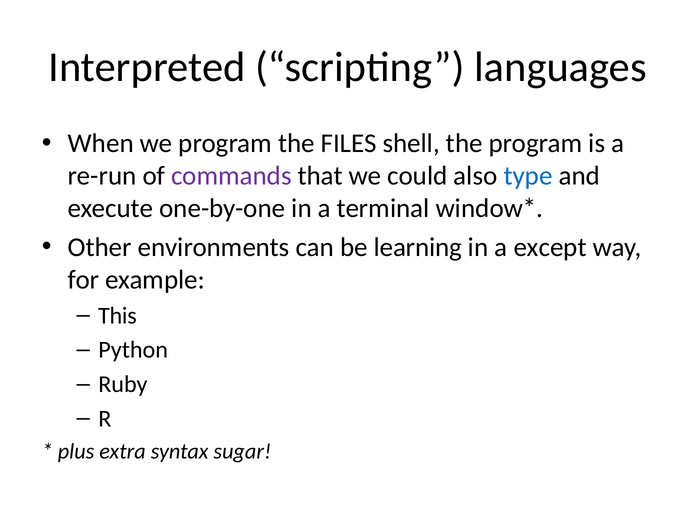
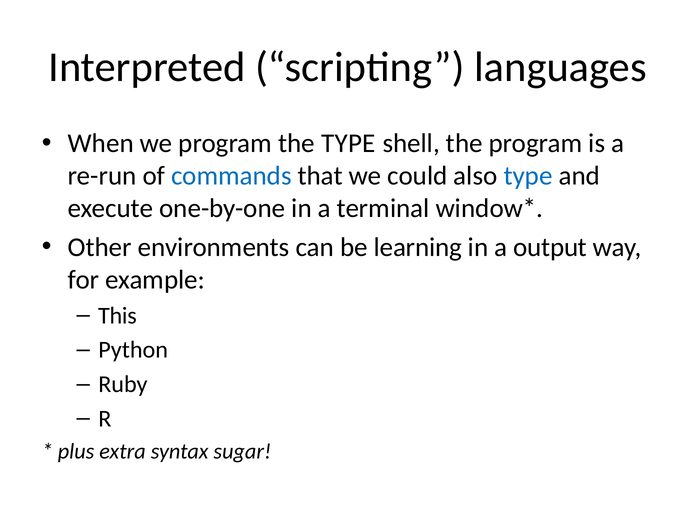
the FILES: FILES -> TYPE (349, 143)
commands colour: purple -> blue (231, 176)
except: except -> output (550, 247)
